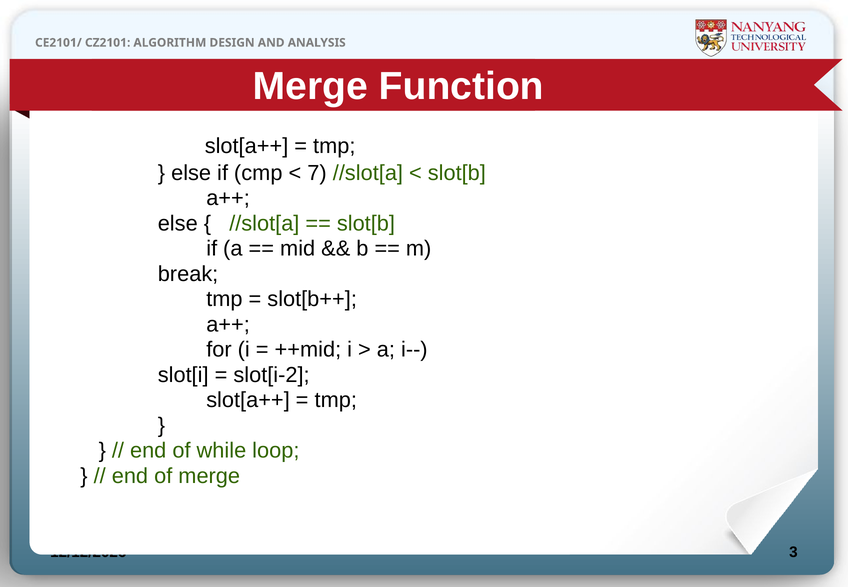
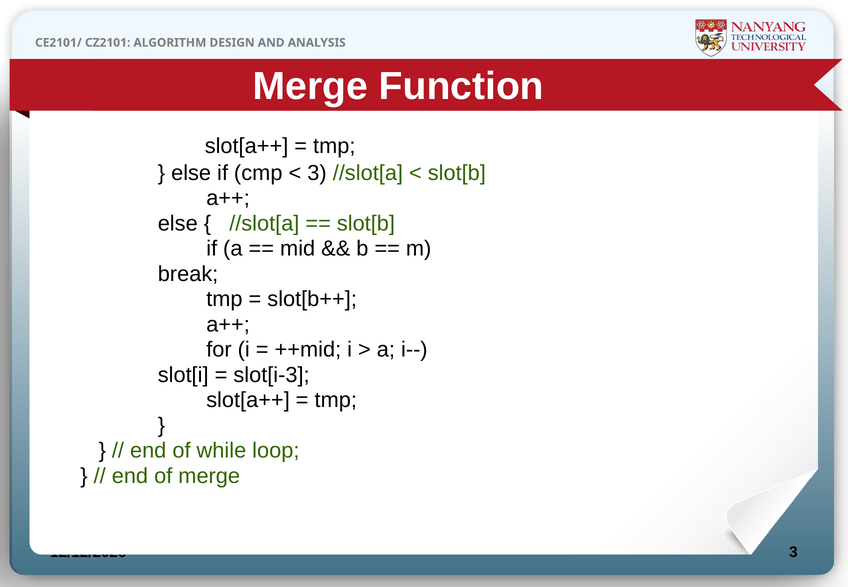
7: 7 -> 3 (317, 173)
slot[i-2: slot[i-2 -> slot[i-3 (272, 375)
